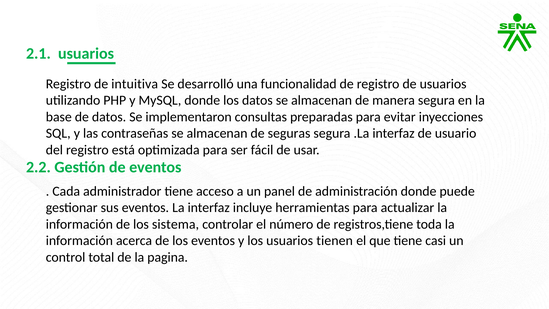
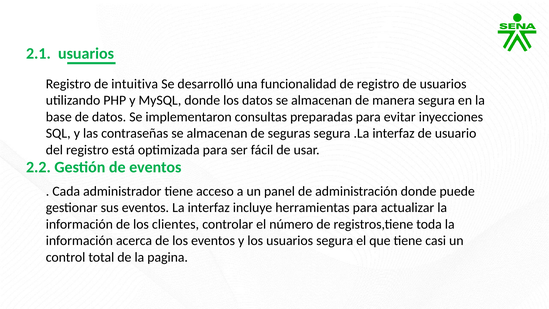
sistema: sistema -> clientes (176, 224)
usuarios tienen: tienen -> segura (335, 241)
